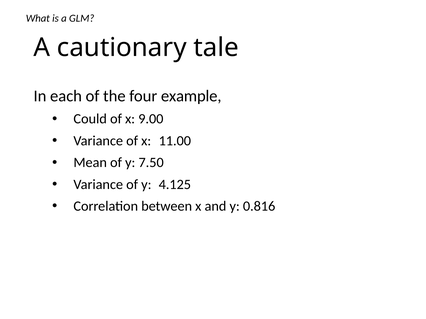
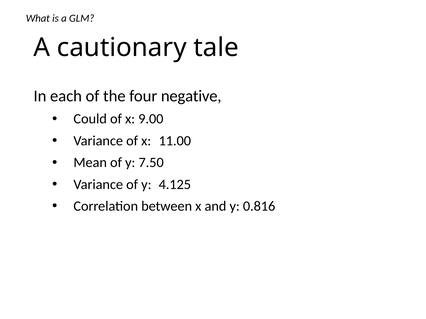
example: example -> negative (191, 96)
